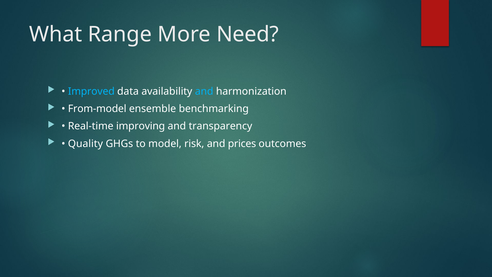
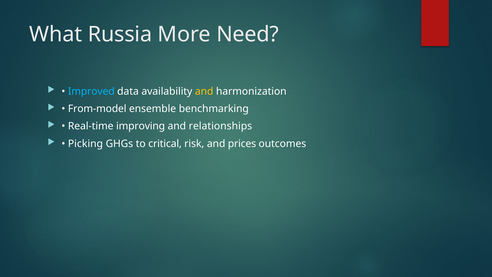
Range: Range -> Russia (120, 34)
and colour: light blue -> yellow (204, 91)
transparency: transparency -> relationships (220, 126)
Quality: Quality -> Picking (85, 144)
model: model -> critical (165, 144)
